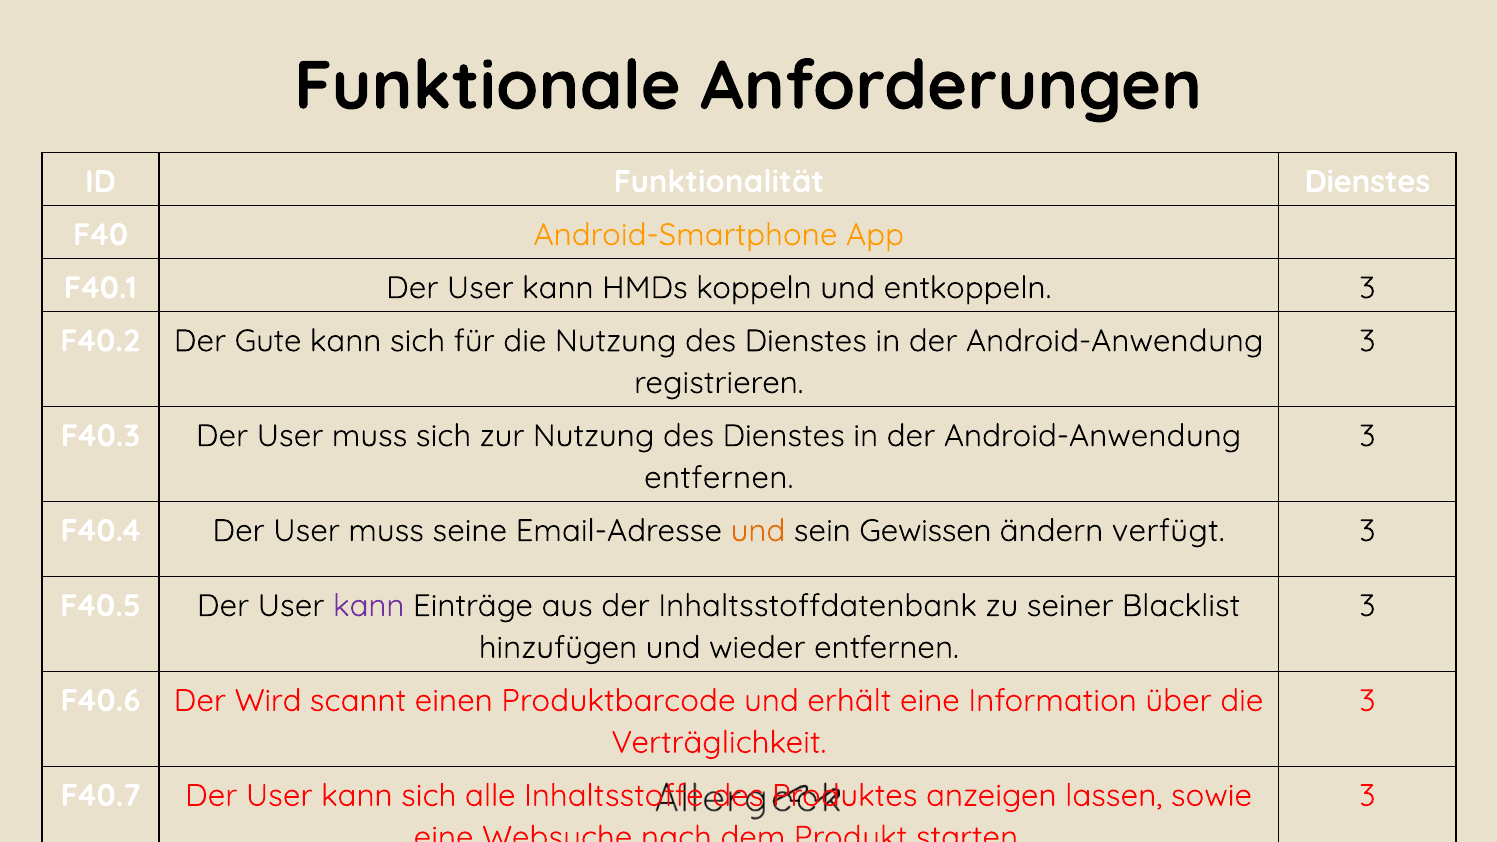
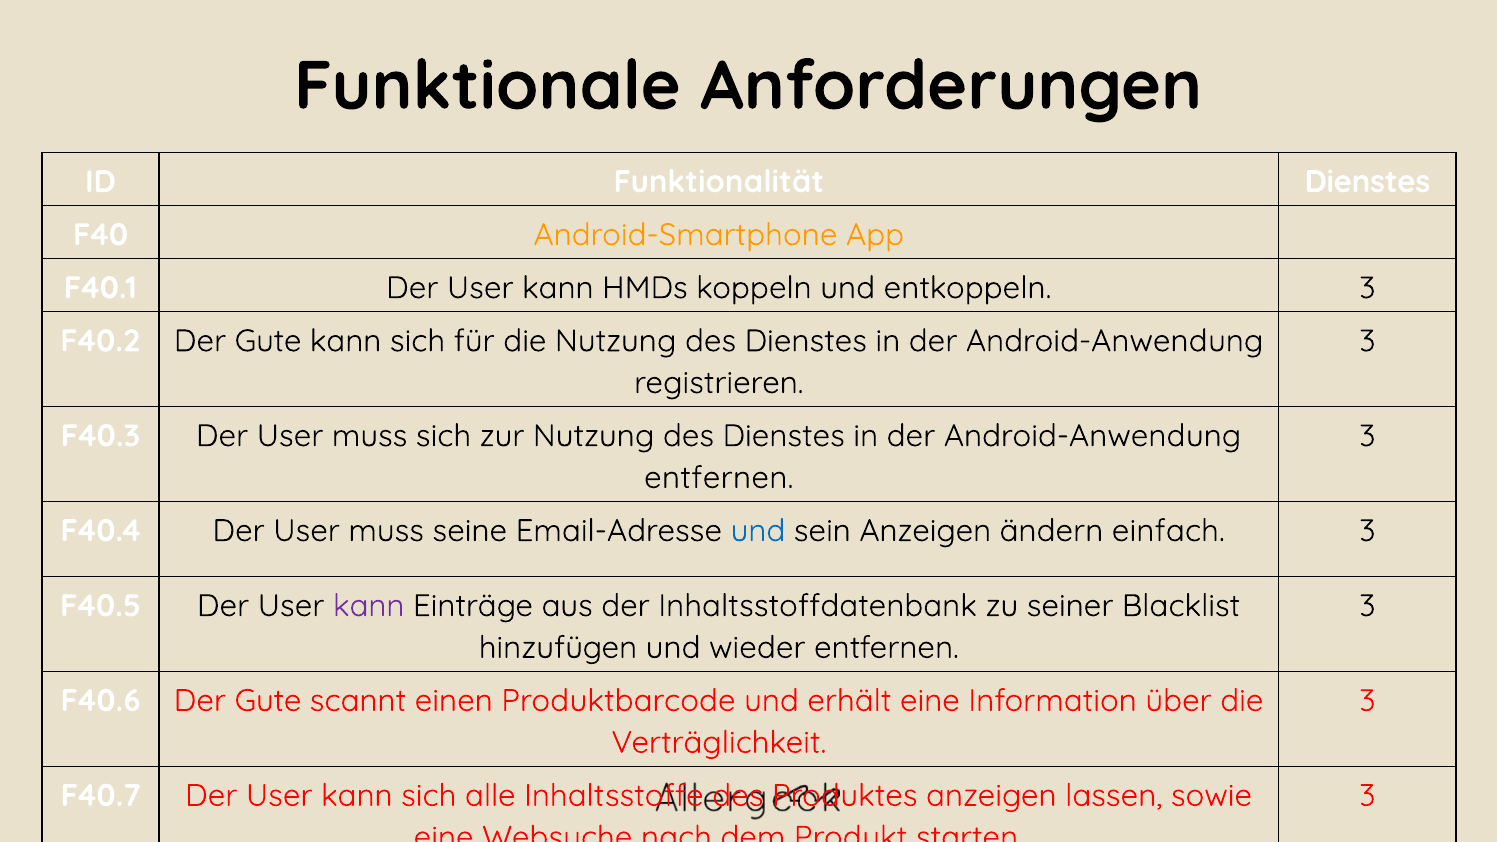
und colour: orange -> blue (758, 531)
sein Gewissen: Gewissen -> Anzeigen (925, 531)
verfügt: verfügt -> einfach (1168, 531)
F40.6 Der Wird: Wird -> Gute (268, 701)
